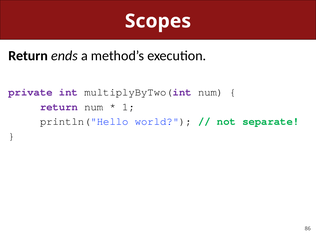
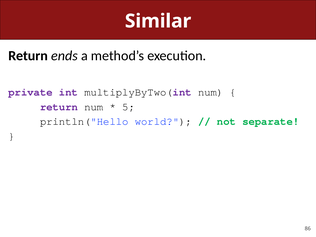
Scopes: Scopes -> Similar (158, 21)
1: 1 -> 5 (129, 107)
